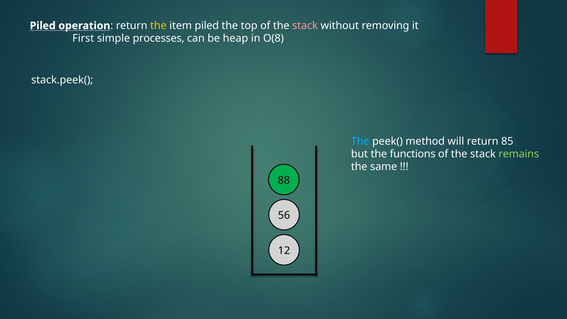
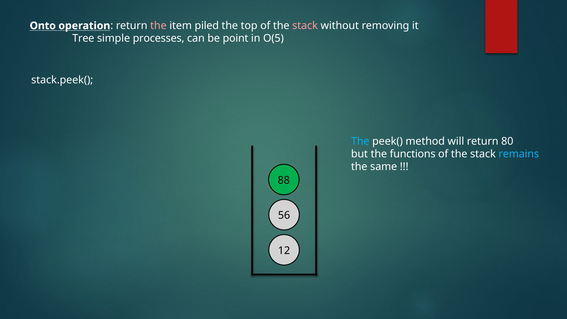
Piled: Piled -> Onto (43, 26)
the colour: yellow -> pink (158, 26)
First: First -> Tree (83, 38)
heap: heap -> point (236, 38)
O(8: O(8 -> O(5 (273, 38)
85: 85 -> 80 (507, 141)
remains colour: light green -> light blue (519, 154)
